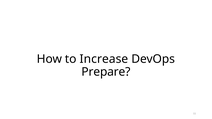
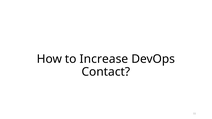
Prepare: Prepare -> Contact (106, 72)
